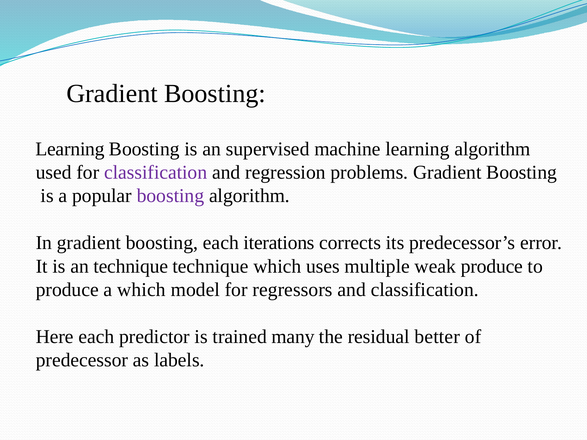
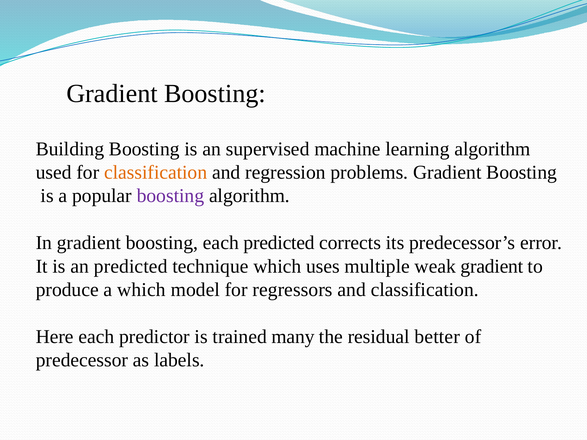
Learning: Learning -> Building (70, 149)
classification colour: purple -> orange (156, 172)
each iterations: iterations -> predicted (279, 243)
an technique: technique -> predicted (131, 266)
weak produce: produce -> gradient (492, 266)
